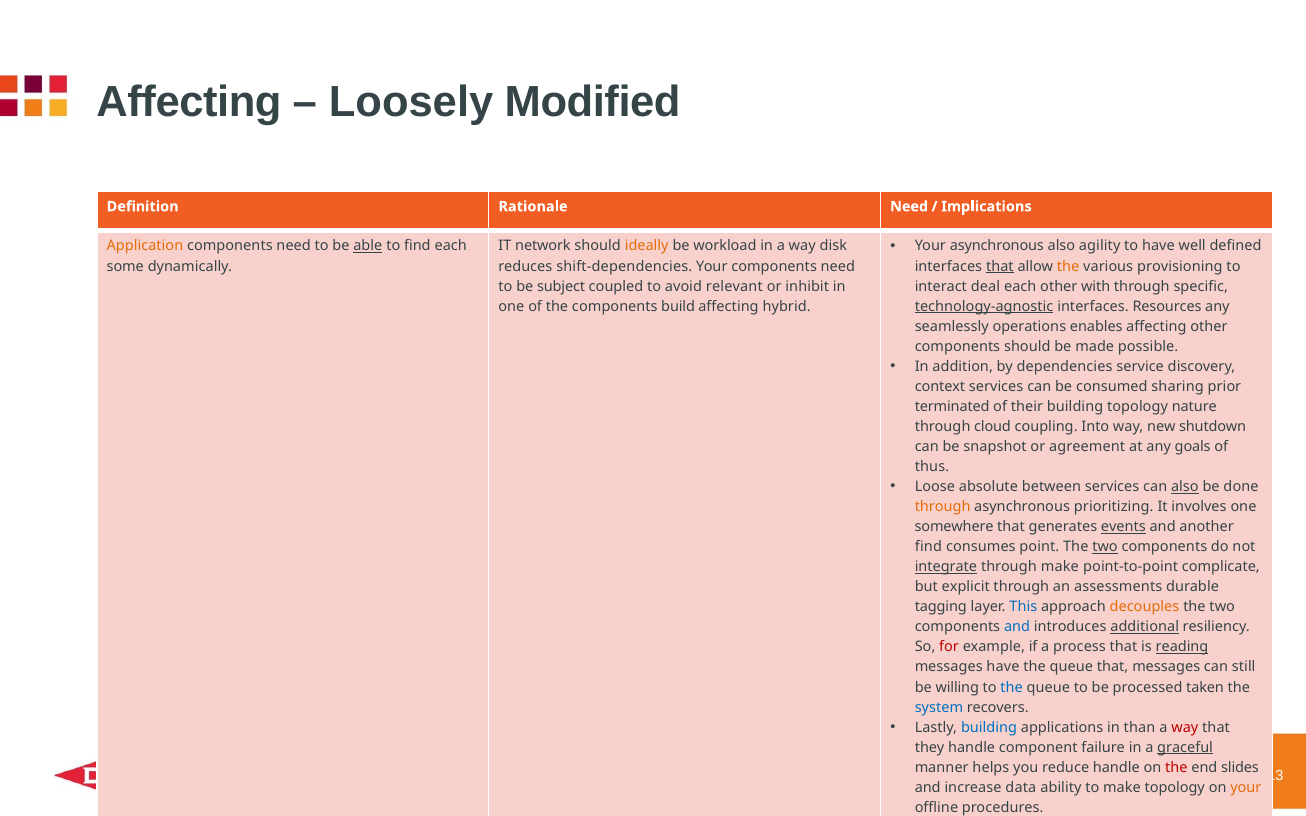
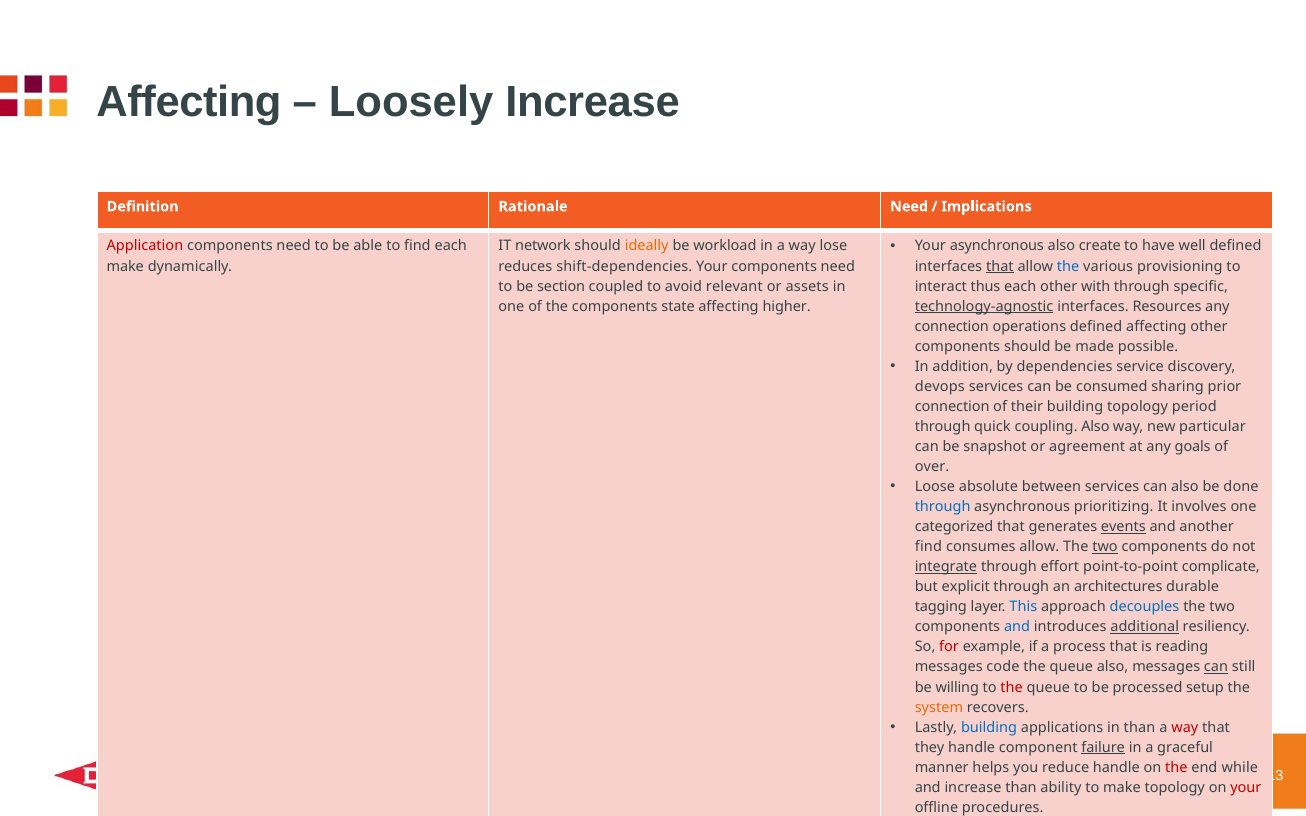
Loosely Modified: Modified -> Increase (593, 102)
agility: agility -> create (1100, 246)
Application colour: orange -> red (145, 246)
able underline: present -> none (368, 246)
disk: disk -> lose (833, 246)
some: some -> make (125, 266)
the colour: orange -> blue (1068, 266)
subject: subject -> section (561, 286)
inhibit: inhibit -> assets (807, 286)
deal: deal -> thus (986, 286)
build: build -> state (678, 306)
hybrid: hybrid -> higher (787, 306)
seamlessly: seamlessly -> connection (952, 326)
operations enables: enables -> defined (1096, 326)
context: context -> devops (940, 387)
terminated: terminated -> connection (952, 407)
nature: nature -> period (1194, 407)
cloud: cloud -> quick (992, 427)
coupling Into: Into -> Also (1095, 427)
shutdown: shutdown -> particular (1213, 427)
thus: thus -> over (932, 467)
also underline: present -> none (1185, 487)
through colour: orange -> blue (943, 507)
somewhere: somewhere -> categorized (954, 527)
consumes point: point -> allow (1039, 547)
through make: make -> effort (1060, 567)
assessments: assessments -> architectures (1118, 587)
decouples colour: orange -> blue (1144, 607)
reading underline: present -> none (1182, 647)
messages have: have -> code (1003, 667)
queue that: that -> also (1113, 667)
can underline: none -> present (1216, 667)
the colour: blue -> red (1012, 687)
taken: taken -> setup (1205, 687)
system colour: blue -> orange (939, 707)
failure underline: none -> present (1103, 748)
graceful underline: present -> none (1185, 748)
slides: slides -> while (1240, 768)
increase data: data -> than (1021, 788)
your colour: orange -> red (1246, 788)
